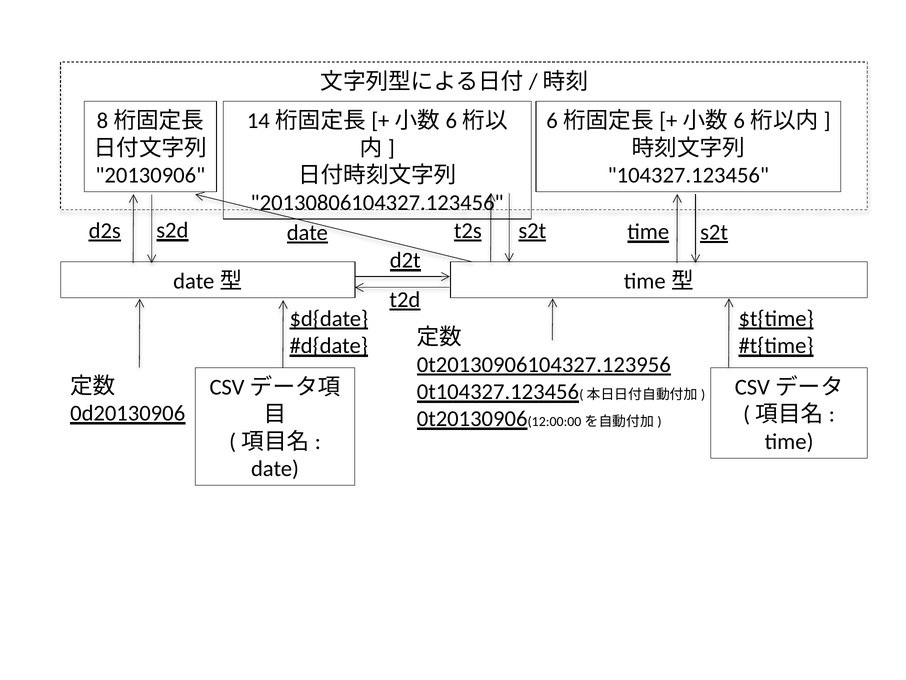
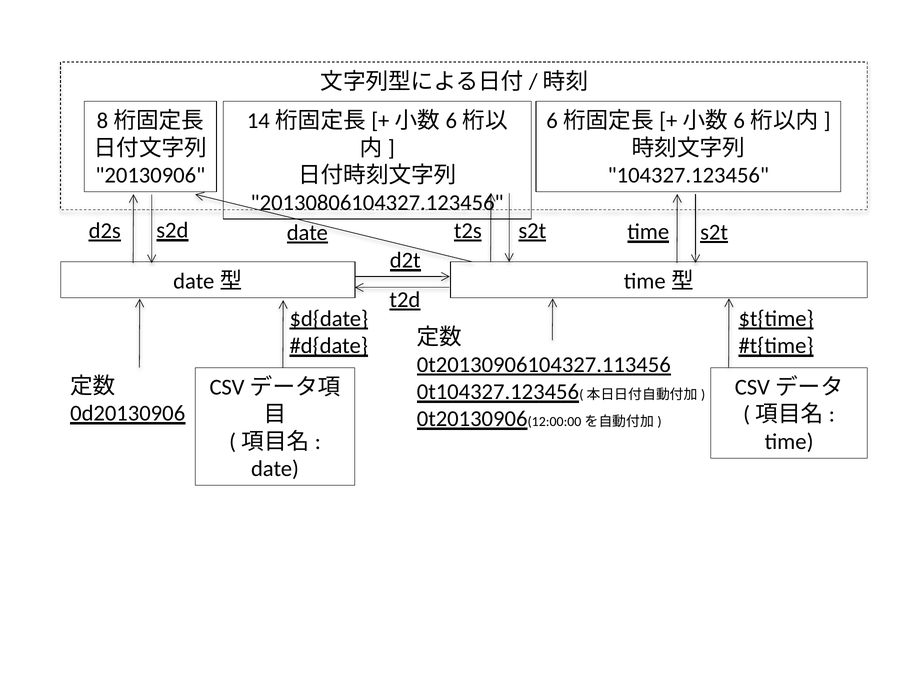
0t20130906104327.123956: 0t20130906104327.123956 -> 0t20130906104327.113456 (544, 364)
